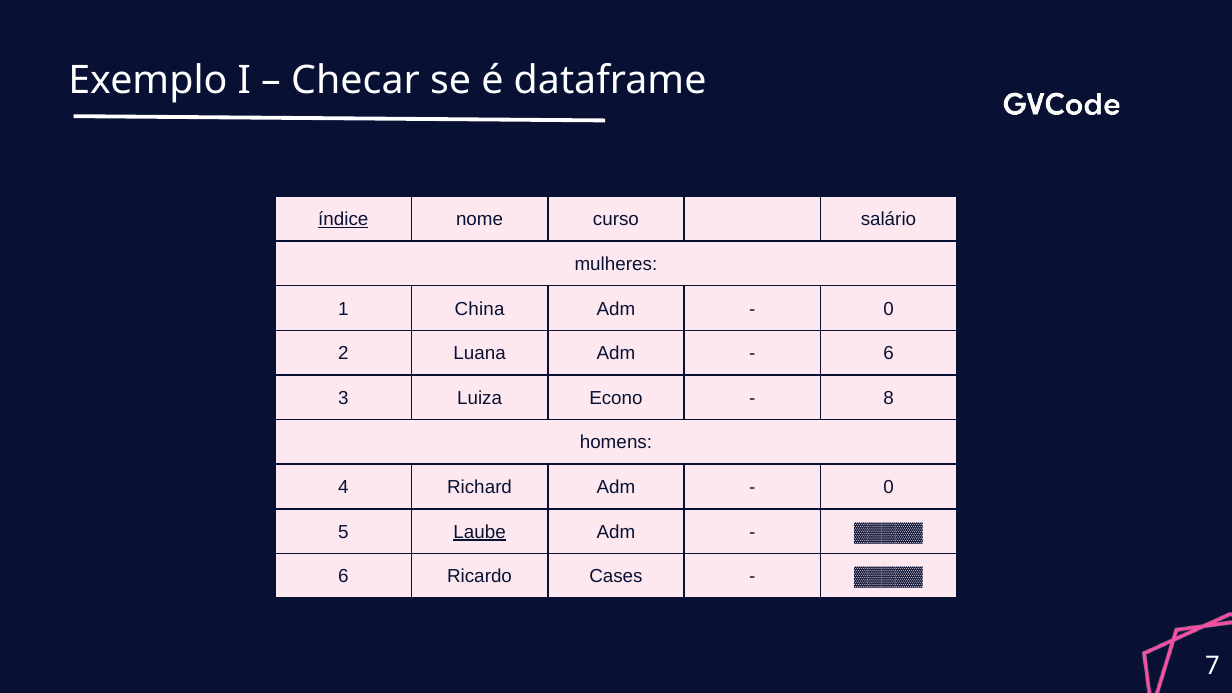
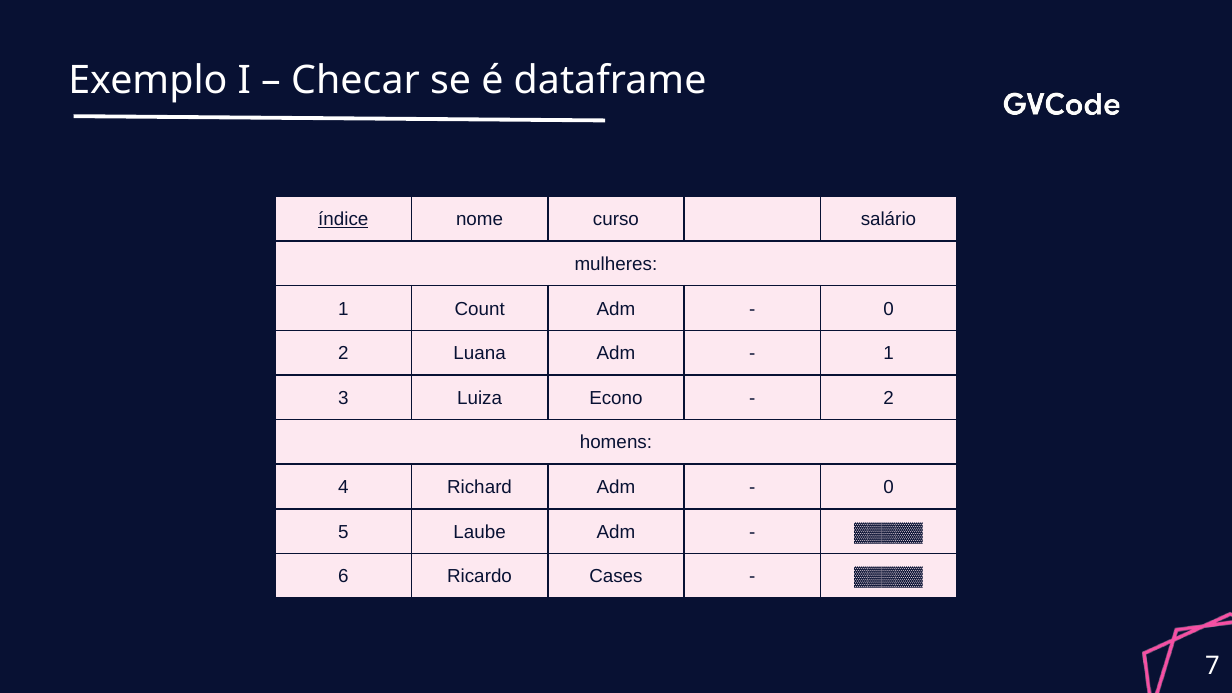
China: China -> Count (480, 309)
6: 6 -> 1 (889, 353)
8: 8 -> 2 (889, 398)
Laube underline: present -> none (480, 532)
